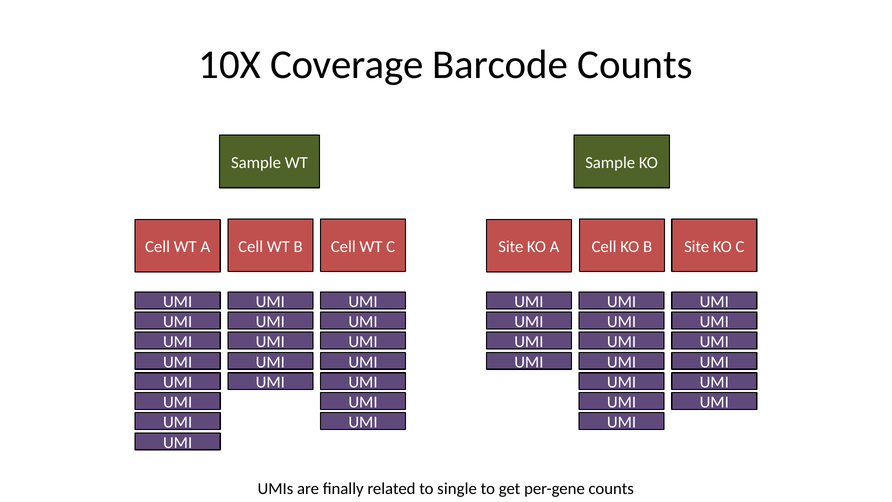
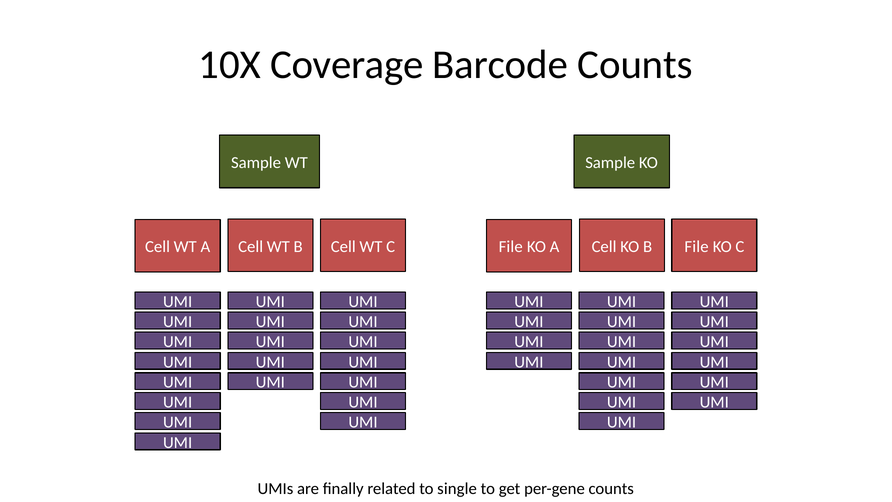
Site: Site -> File (511, 247)
B Site: Site -> File (696, 246)
